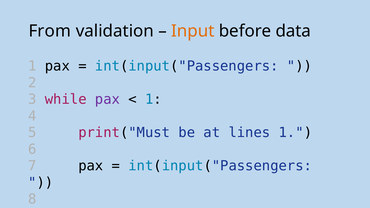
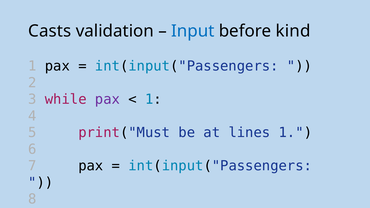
From: From -> Casts (50, 31)
Input colour: orange -> blue (193, 31)
data: data -> kind (293, 31)
